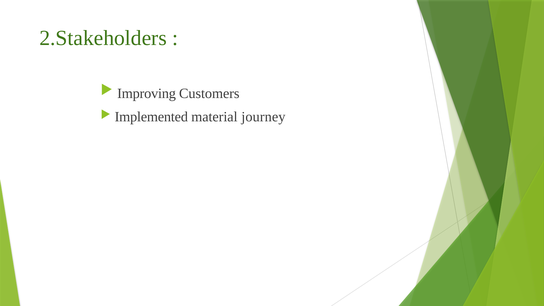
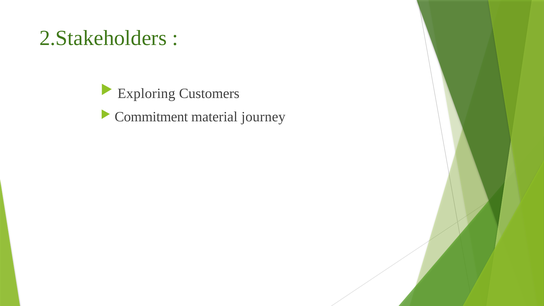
Improving: Improving -> Exploring (146, 93)
Implemented: Implemented -> Commitment (151, 117)
